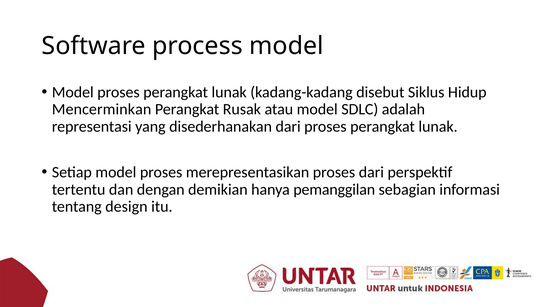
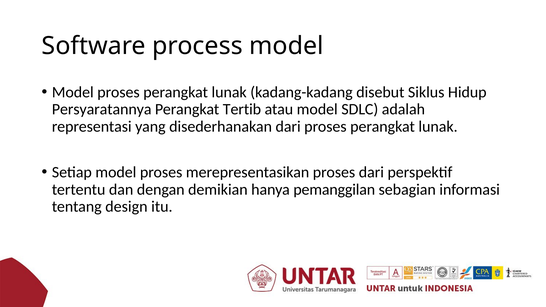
Mencerminkan: Mencerminkan -> Persyaratannya (102, 109)
Rusak: Rusak -> Tertib (242, 109)
